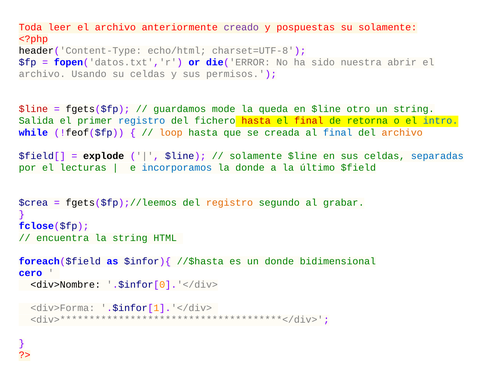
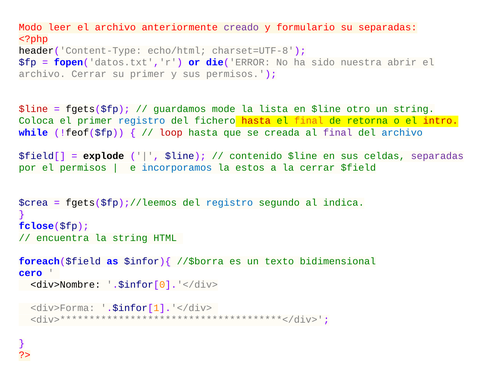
Toda: Toda -> Modo (30, 27)
pospuestas: pospuestas -> formulario (306, 27)
su solamente: solamente -> separadas (388, 27)
archivo Usando: Usando -> Cerrar (89, 74)
su celdas: celdas -> primer (148, 74)
queda: queda -> lista (273, 109)
Salida: Salida -> Coloca (36, 121)
final colour: red -> orange (309, 121)
intro colour: blue -> red (441, 121)
loop colour: orange -> red (171, 132)
final colour: blue -> purple (338, 132)
archivo colour: orange -> blue (402, 132)
solamente: solamente -> contenido (256, 156)
separadas colour: blue -> purple (437, 156)
el lecturas: lecturas -> permisos (83, 167)
la donde: donde -> estos (250, 167)
la último: último -> cerrar (317, 167)
registro colour: orange -> blue (230, 203)
grabar: grabar -> indica (344, 203)
//$hasta: //$hasta -> //$borra (200, 261)
un donde: donde -> texto (279, 261)
